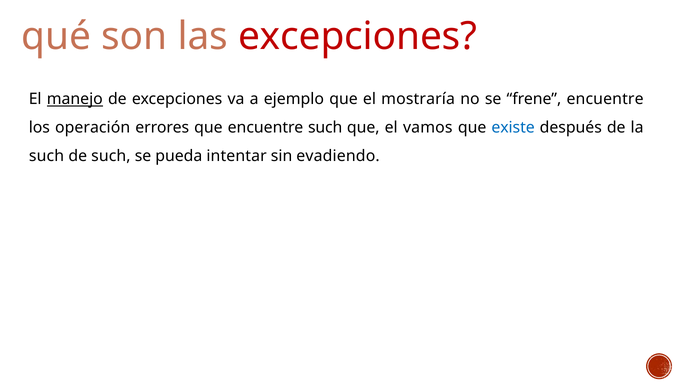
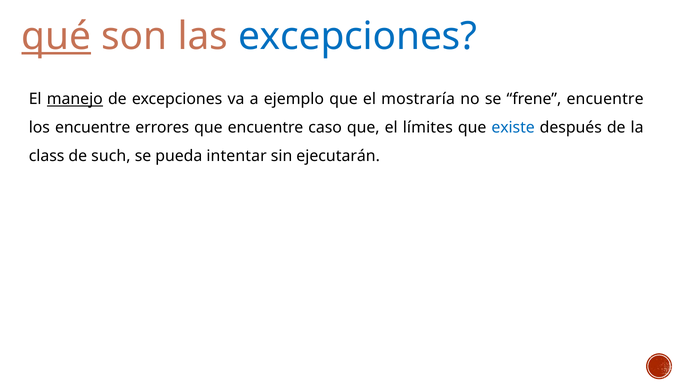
qué underline: none -> present (56, 36)
excepciones colour: red -> blue (358, 36)
los operación: operación -> encuentre (93, 128)
encuentre such: such -> caso (325, 128)
vamos: vamos -> límites (428, 128)
such: such -> class (47, 156)
evadiendo: evadiendo -> ejecutarán (338, 156)
